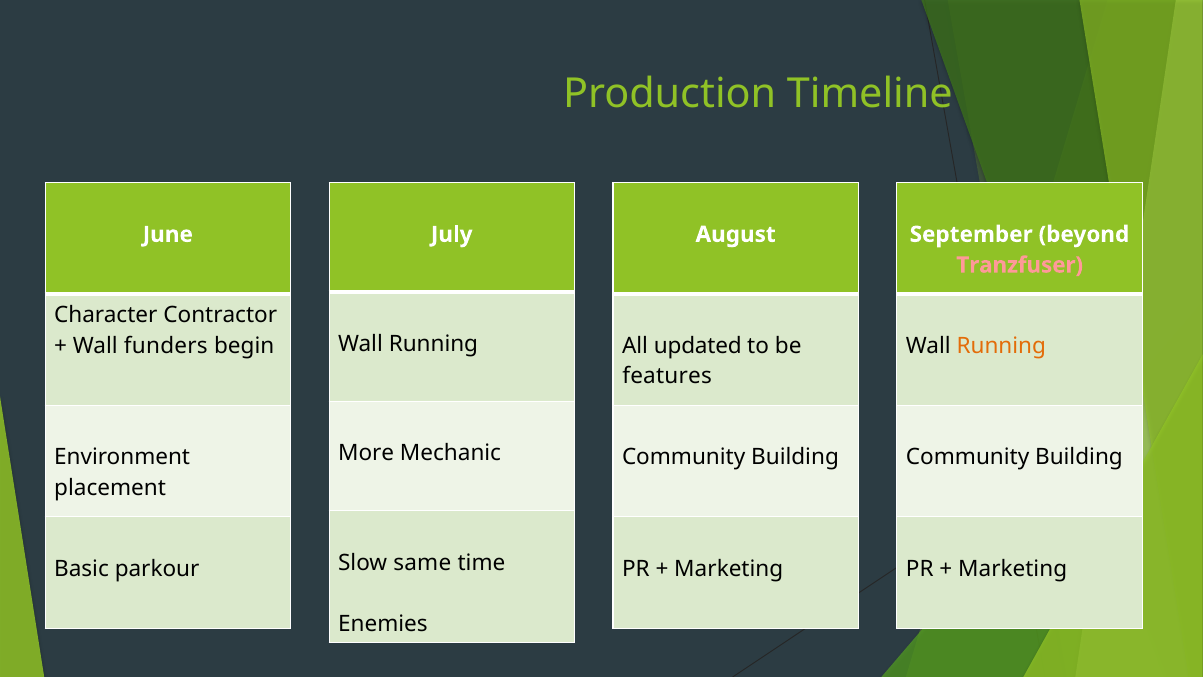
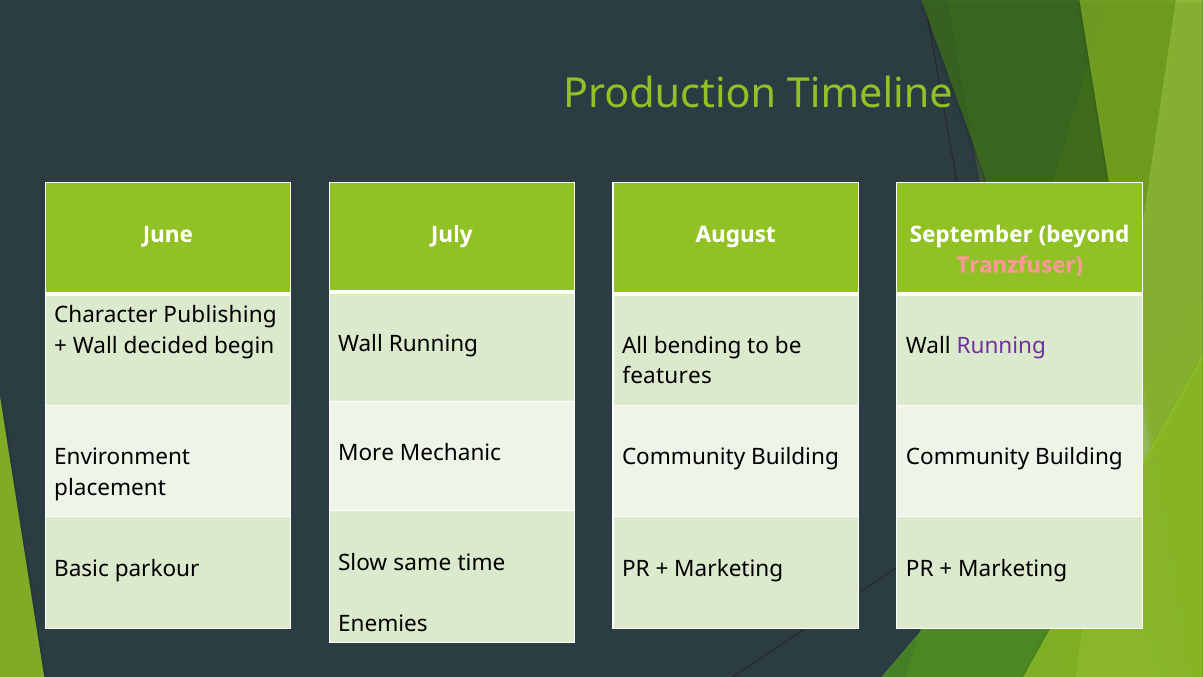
Contractor: Contractor -> Publishing (220, 315)
funders: funders -> decided (166, 346)
updated: updated -> bending (698, 346)
Running colour: orange -> purple (1001, 346)
